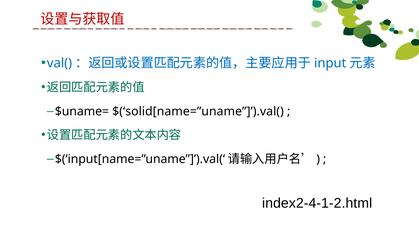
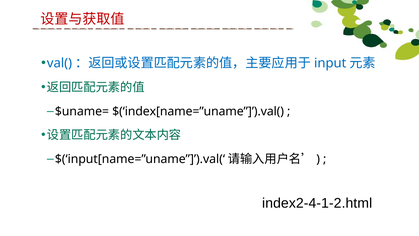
$(‘solid[name=”uname”]’).val(: $(‘solid[name=”uname”]’).val( -> $(‘index[name=”uname”]’).val( (198, 111)
